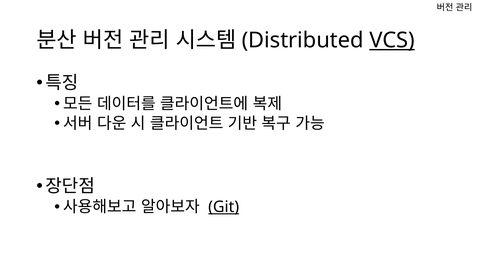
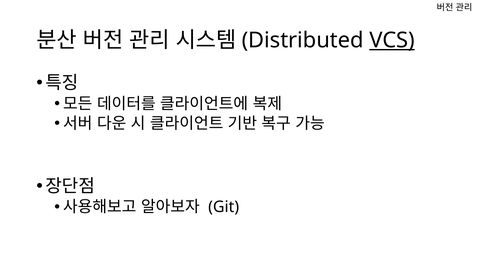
Git underline: present -> none (224, 207)
